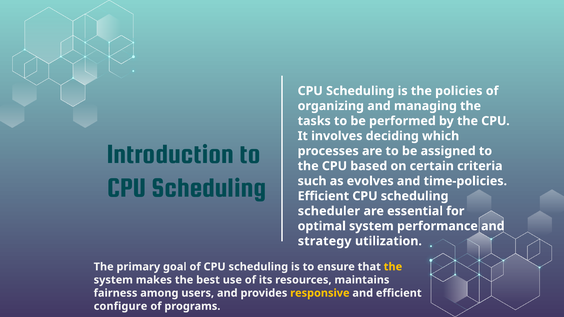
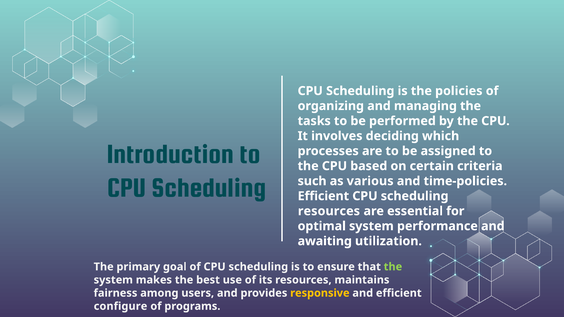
evolves: evolves -> various (370, 181)
scheduler: scheduler -> resources (329, 211)
strategy: strategy -> awaiting (325, 241)
the colour: yellow -> light green (393, 267)
